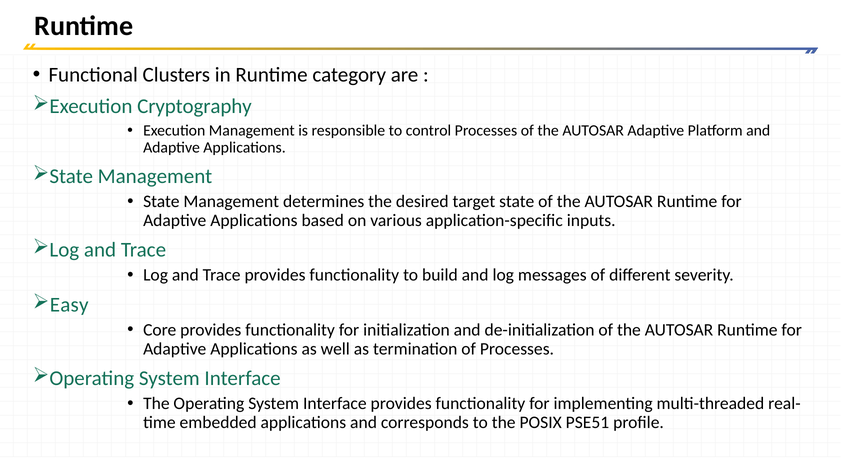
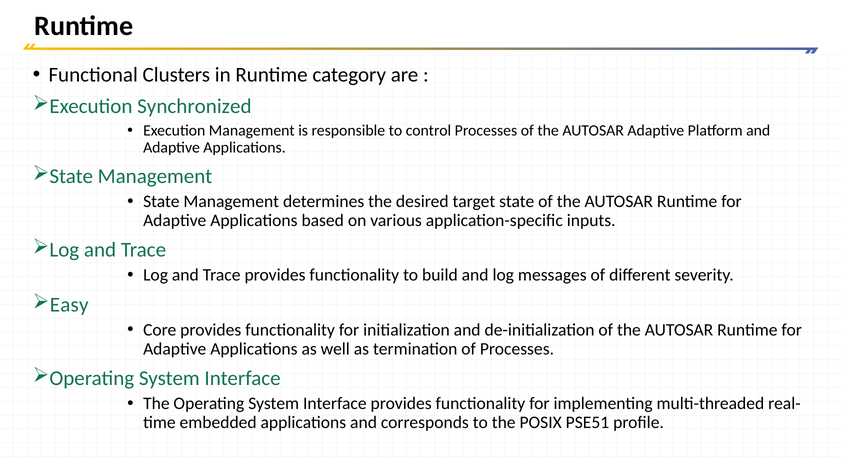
Cryptography: Cryptography -> Synchronized (194, 106)
